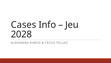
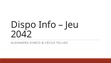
Cases: Cases -> Dispo (24, 25)
2028: 2028 -> 2042 (21, 34)
